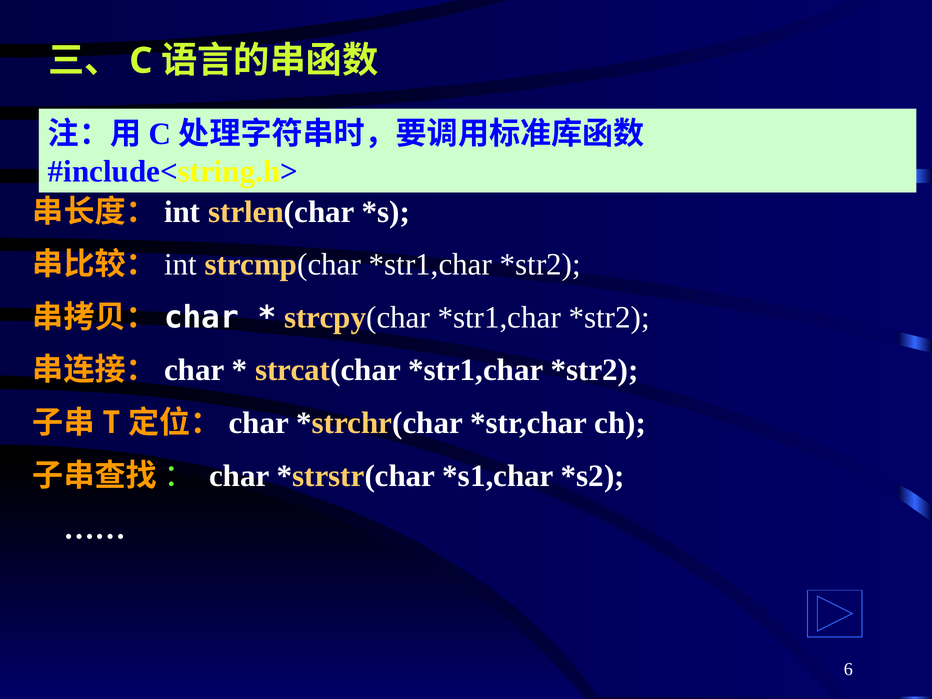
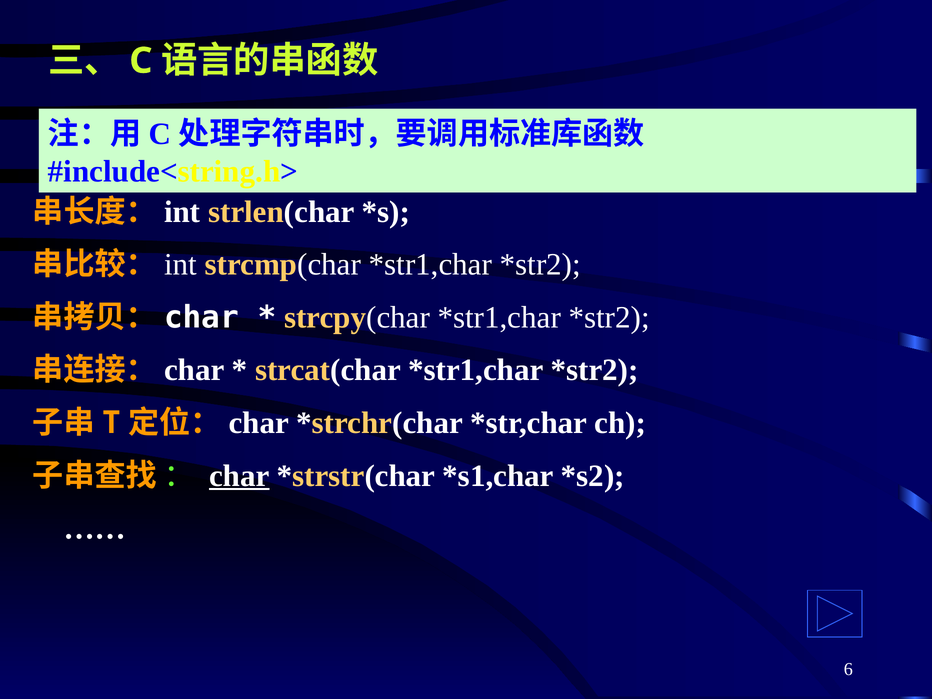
char underline: none -> present (239, 476)
